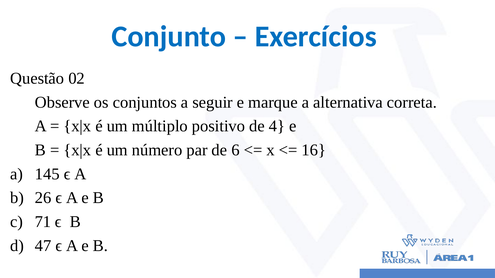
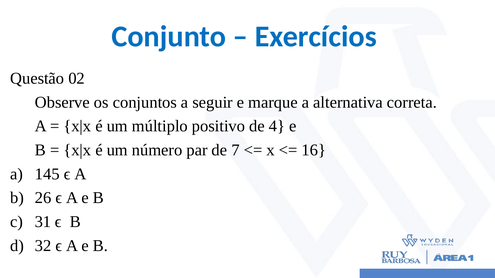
6: 6 -> 7 (235, 150)
71: 71 -> 31 (43, 222)
47: 47 -> 32 (43, 246)
